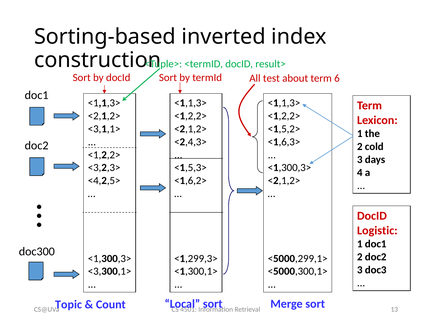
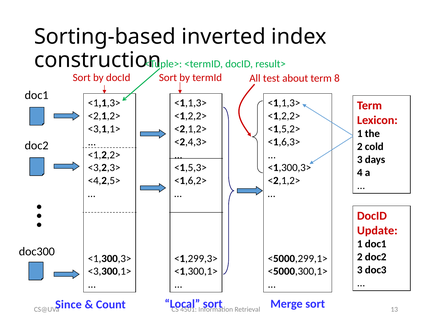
6: 6 -> 8 (337, 78)
Logistic: Logistic -> Update (377, 230)
Topic: Topic -> Since (68, 305)
